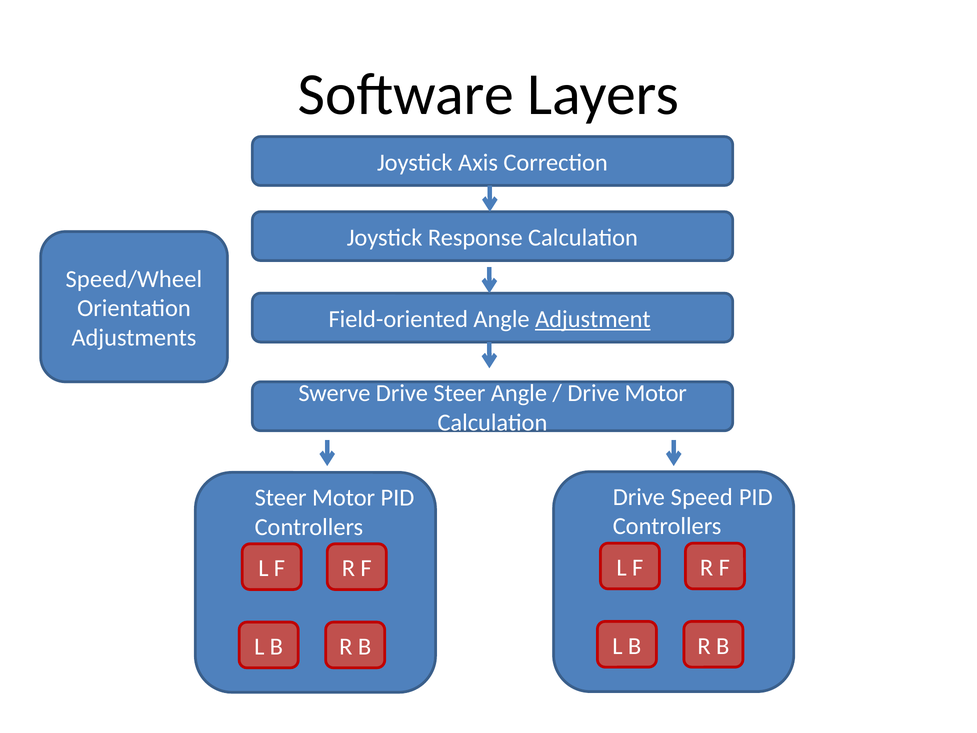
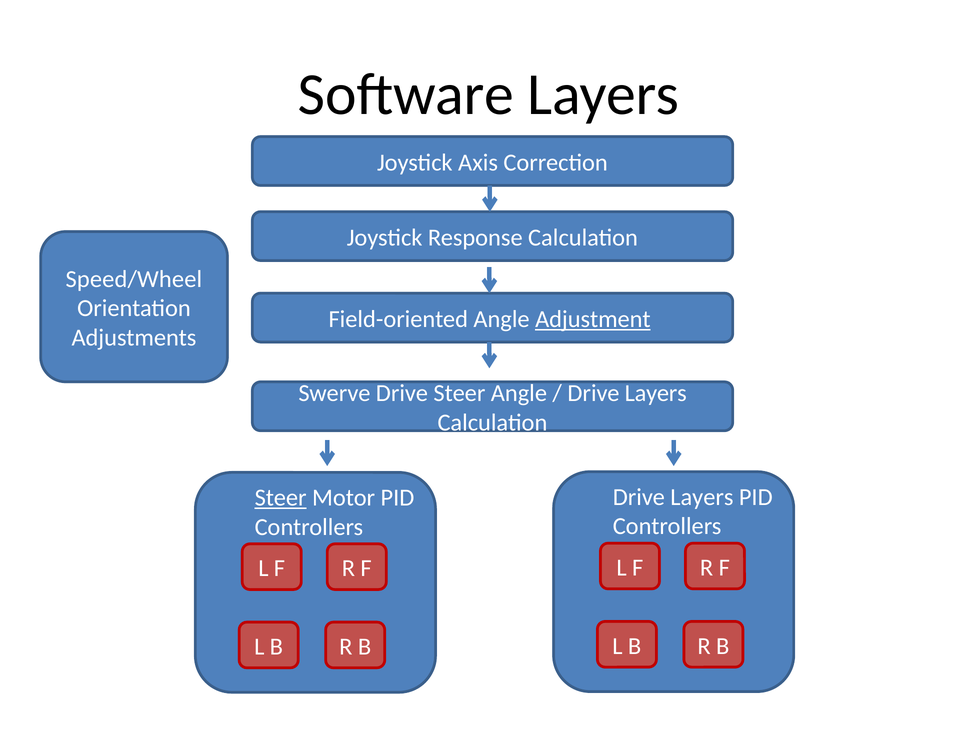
Motor: Motor -> Layers (656, 393)
Speed: Speed -> Layers (702, 497)
Steer underline: none -> present (281, 498)
